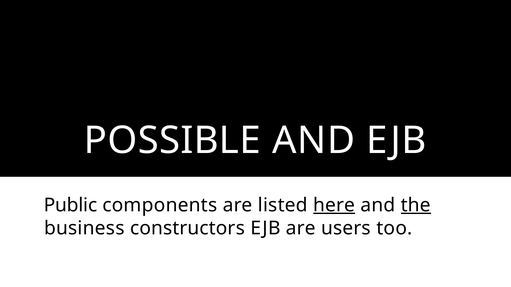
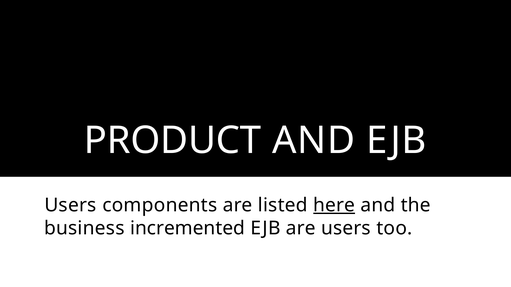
POSSIBLE: POSSIBLE -> PRODUCT (173, 141)
Public: Public -> Users (70, 205)
the underline: present -> none (416, 205)
constructors: constructors -> incremented (188, 229)
